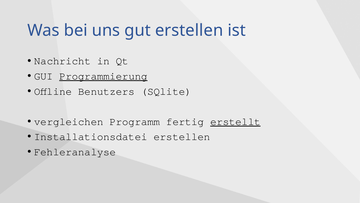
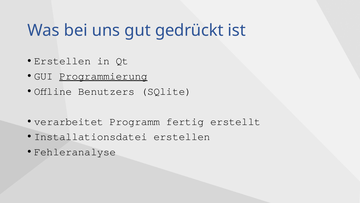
gut erstellen: erstellen -> gedrückt (189, 30)
Nachricht: Nachricht -> Erstellen (63, 61)
vergleichen: vergleichen -> verarbeitet (69, 121)
erstellt underline: present -> none (235, 121)
